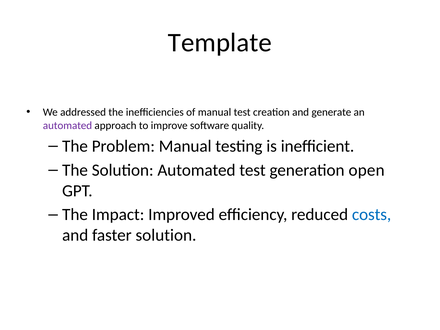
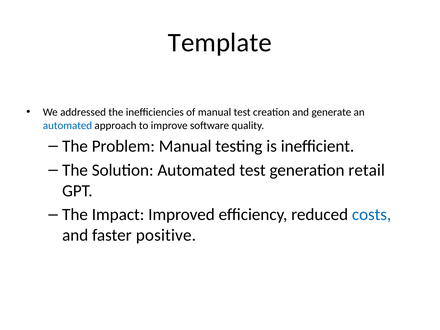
automated colour: purple -> blue (68, 125)
open: open -> retail (367, 170)
faster solution: solution -> positive (166, 235)
